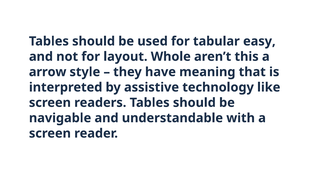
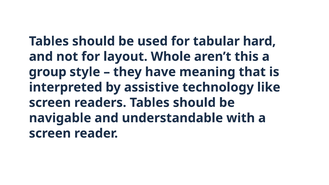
easy: easy -> hard (259, 41)
arrow: arrow -> group (48, 72)
